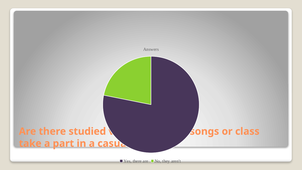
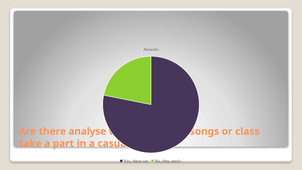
studied: studied -> analyse (87, 131)
